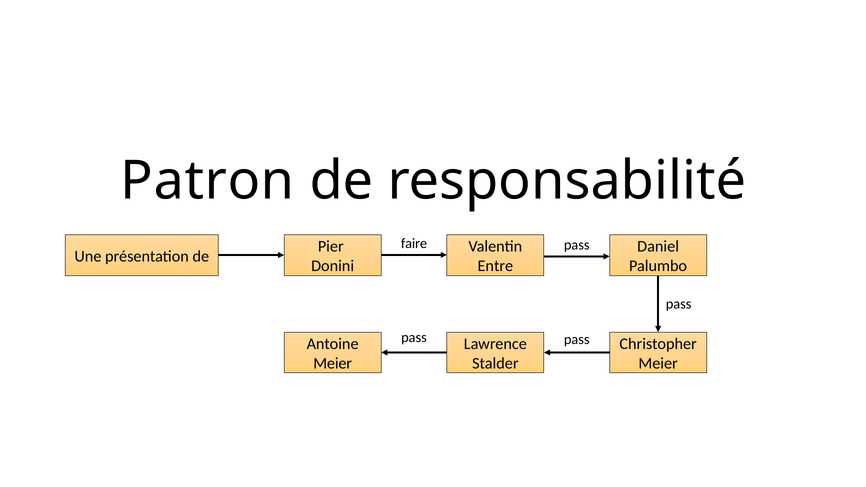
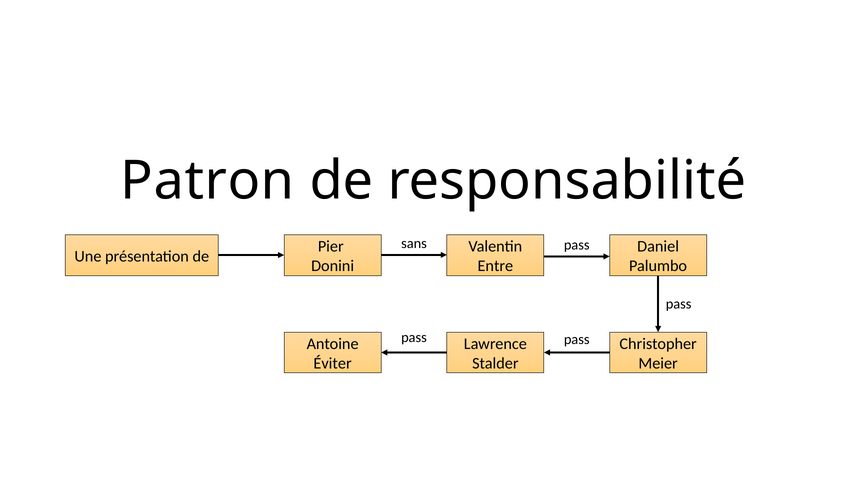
faire: faire -> sans (414, 243)
Meier: Meier -> Éviter (333, 363)
